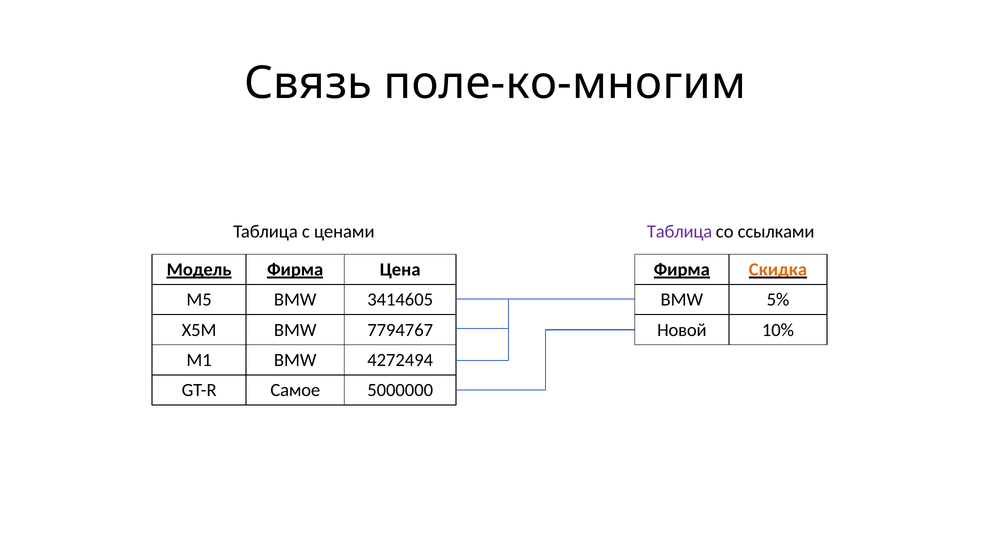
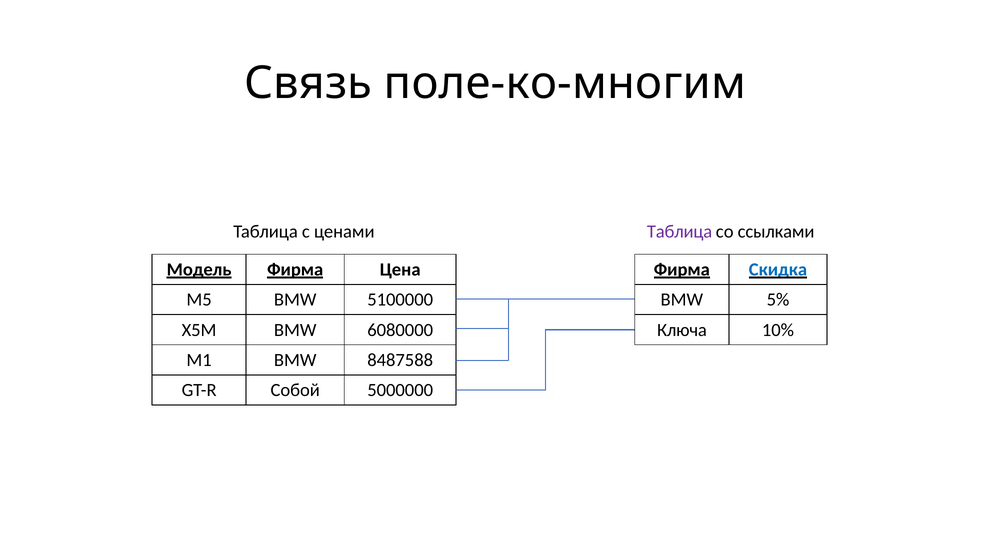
Скидка colour: orange -> blue (778, 269)
3414605: 3414605 -> 5100000 (400, 299)
7794767: 7794767 -> 6080000 (400, 330)
Новой: Новой -> Ключа (682, 330)
4272494: 4272494 -> 8487588 (400, 360)
Самое: Самое -> Собой (295, 390)
